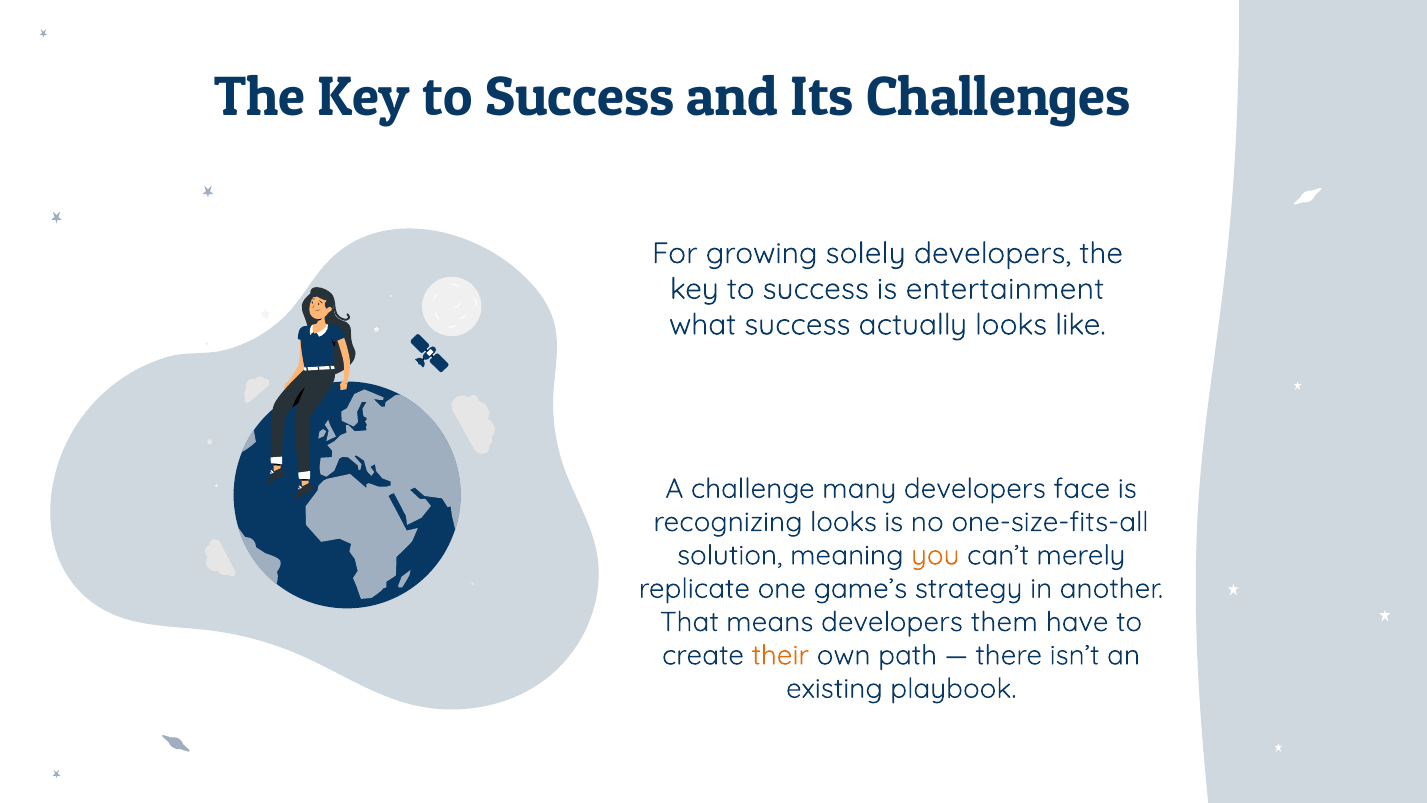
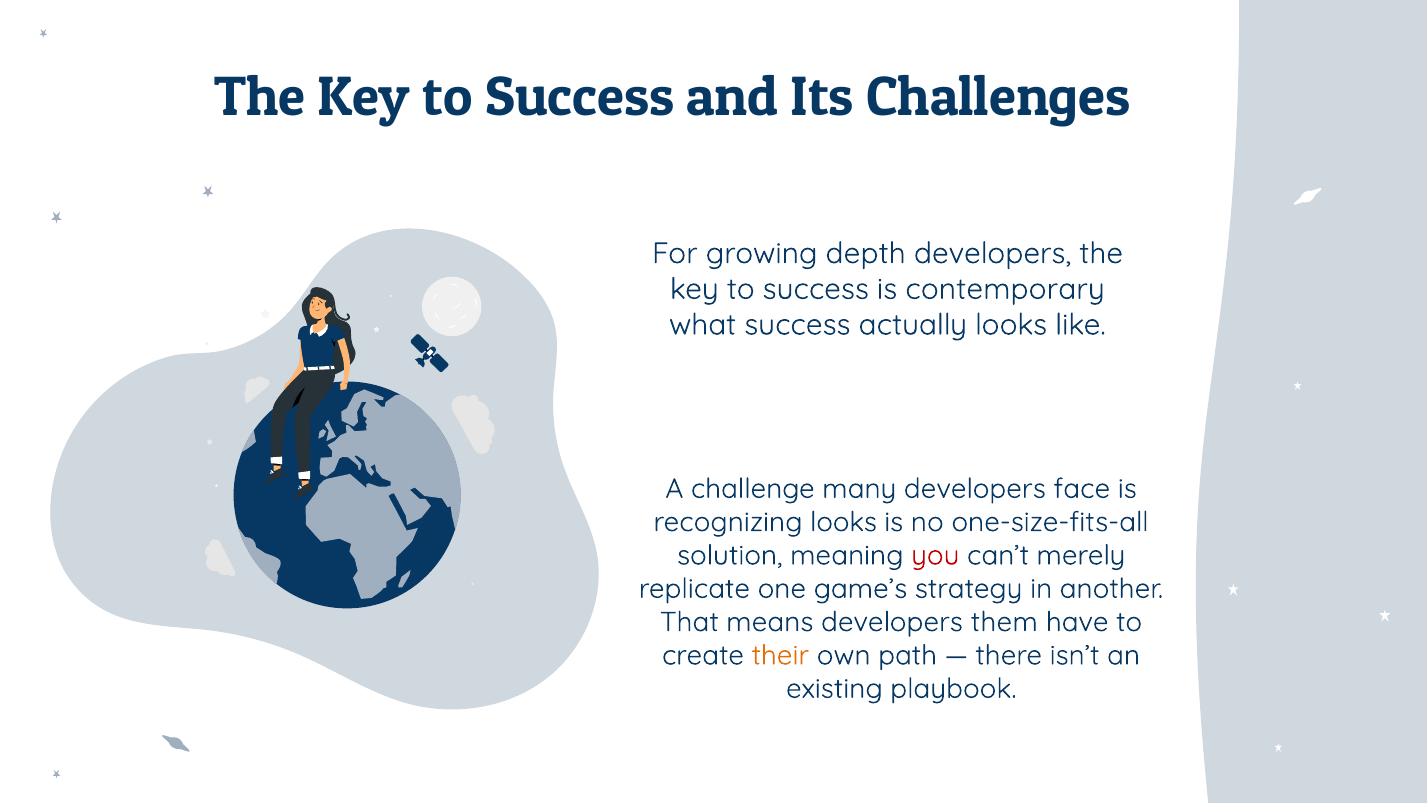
solely: solely -> depth (866, 253)
entertainment: entertainment -> contemporary (1005, 289)
you colour: orange -> red (935, 555)
